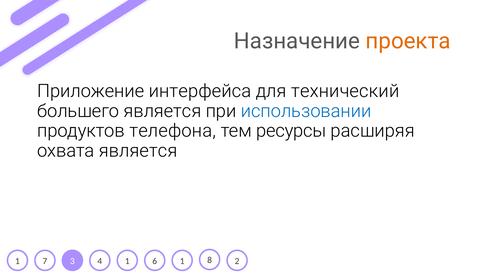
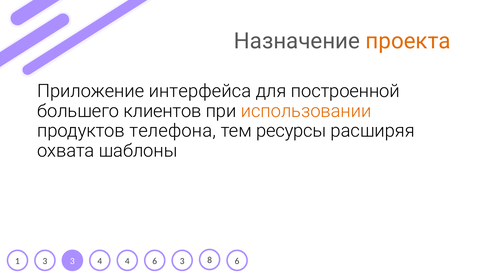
технический: технический -> построенной (345, 91)
большего является: является -> клиентов (163, 111)
использовании colour: blue -> orange (306, 111)
охвата является: является -> шаблоны (138, 150)
1 7: 7 -> 3 (45, 261)
4 1: 1 -> 4 (127, 261)
6 1: 1 -> 3 (182, 261)
8 2: 2 -> 6 (237, 261)
